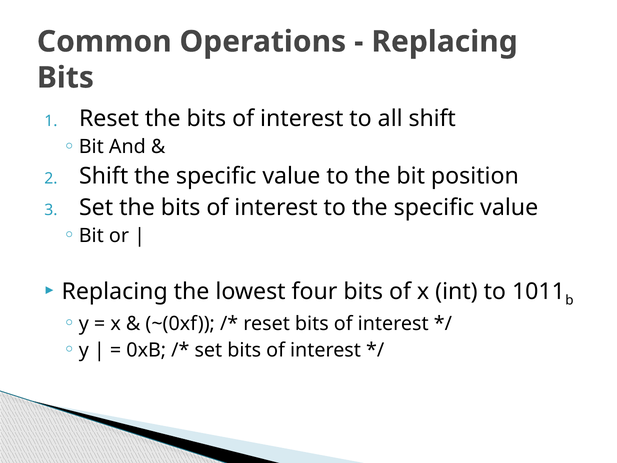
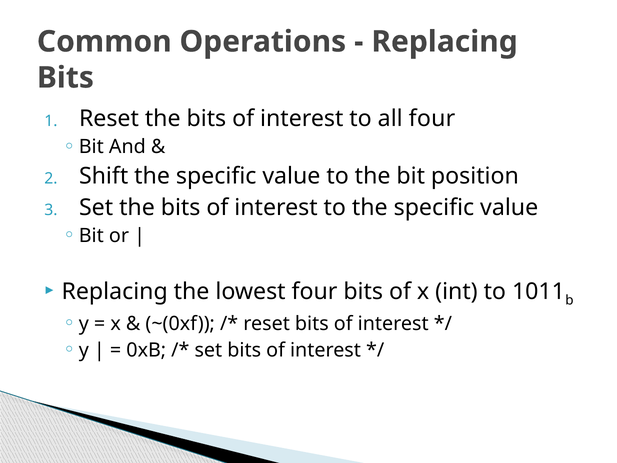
all shift: shift -> four (432, 119)
